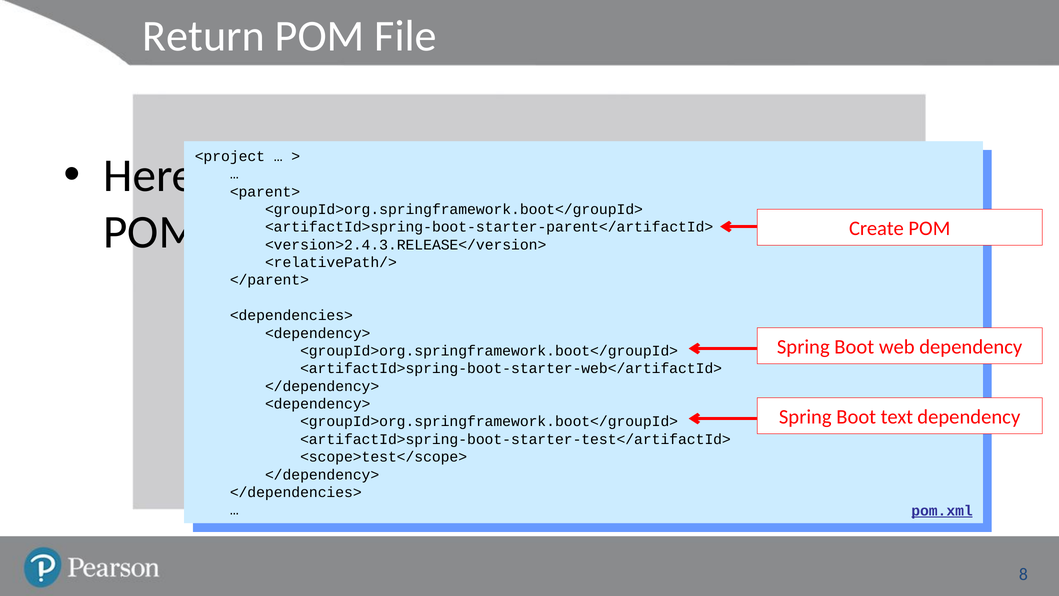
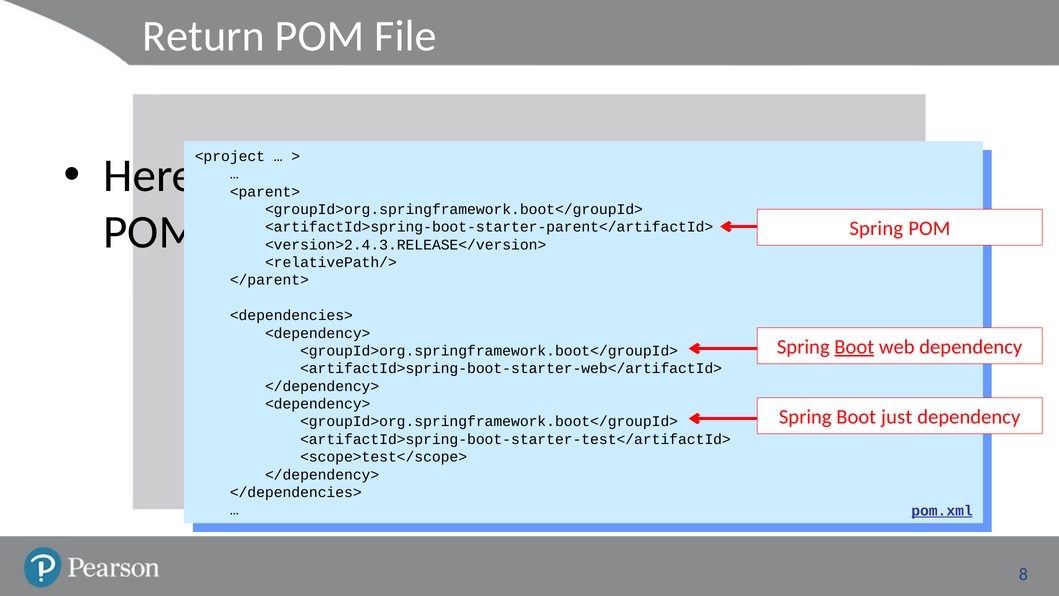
Create: Create -> Spring (876, 228)
Boot underline: none -> present (854, 347)
text: text -> just (897, 417)
